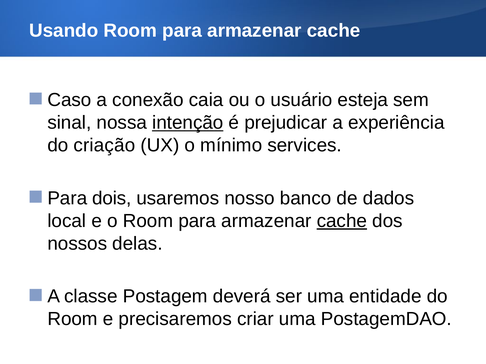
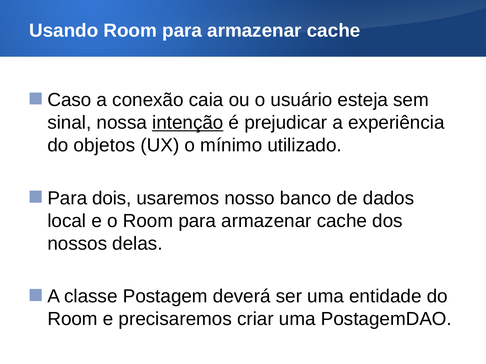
criação: criação -> objetos (104, 146)
services: services -> utilizado (305, 146)
cache underline: present -> none (342, 221)
